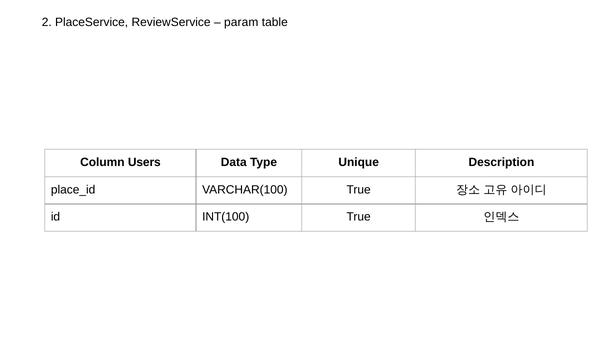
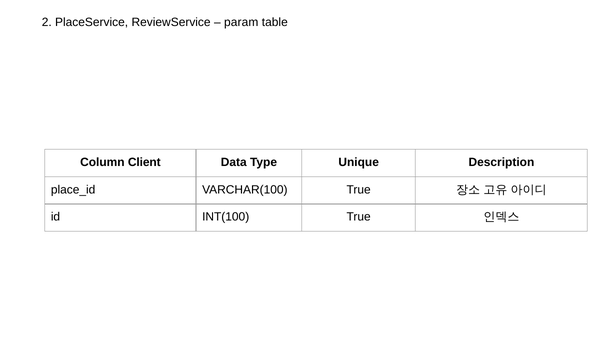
Users: Users -> Client (144, 162)
